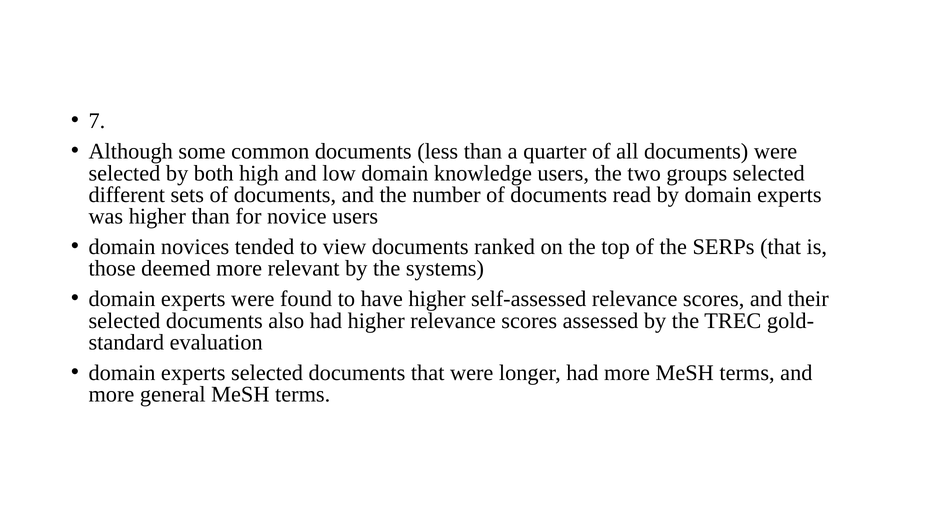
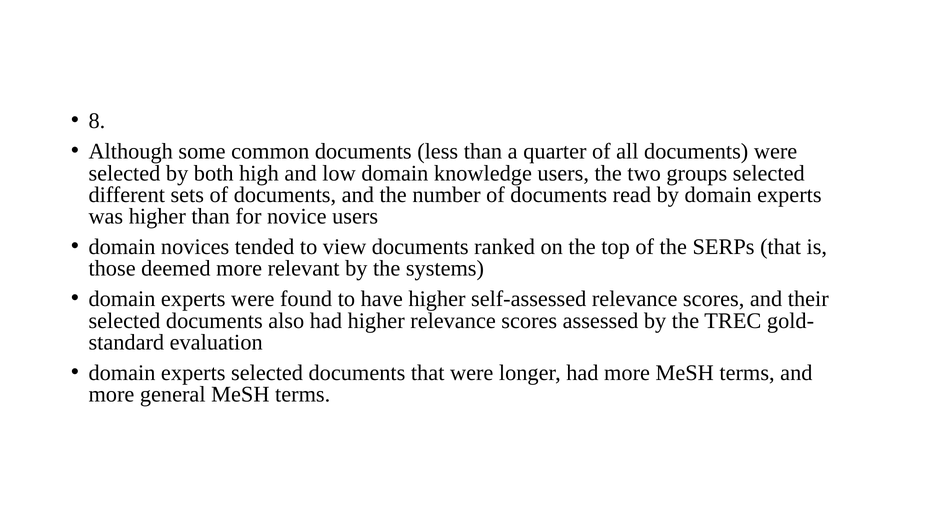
7: 7 -> 8 (97, 121)
